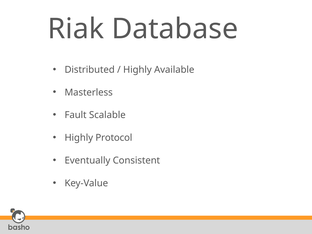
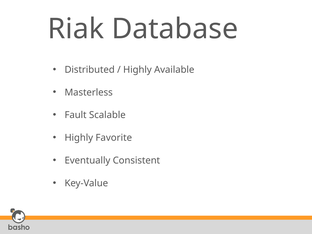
Protocol: Protocol -> Favorite (114, 138)
